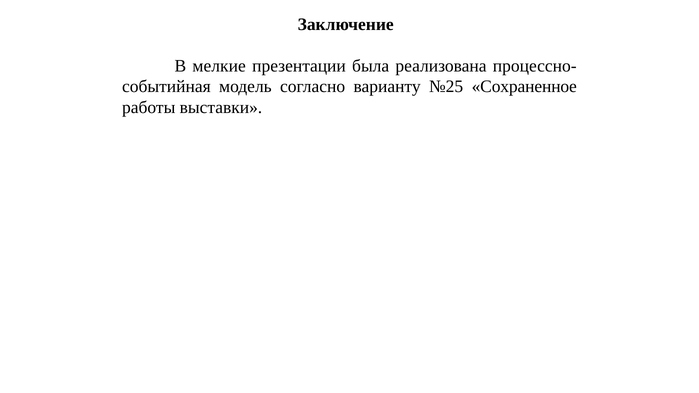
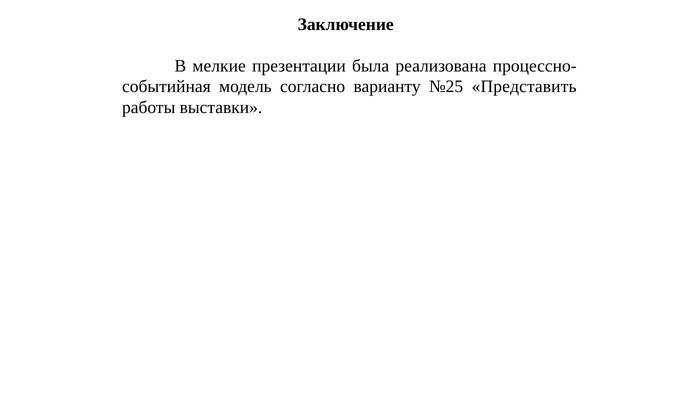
Сохраненное: Сохраненное -> Представить (524, 87)
